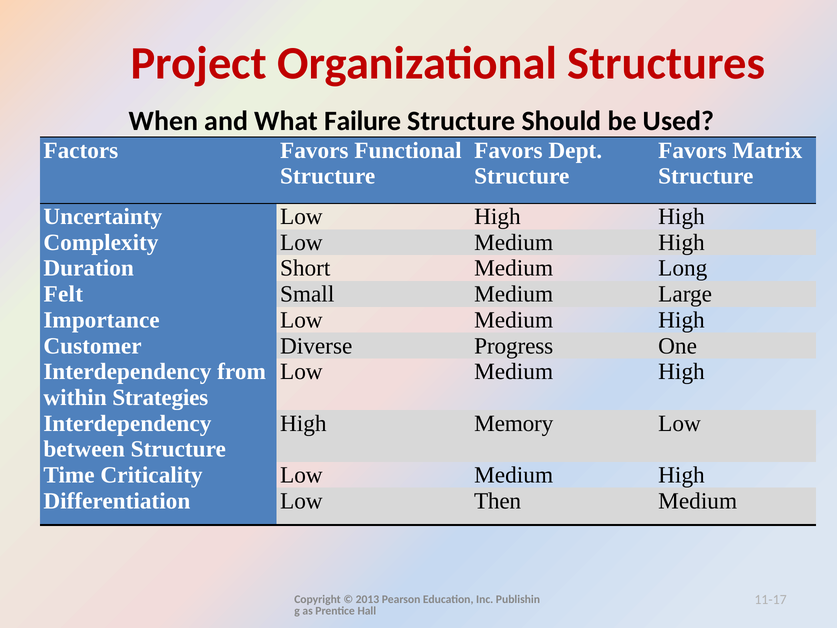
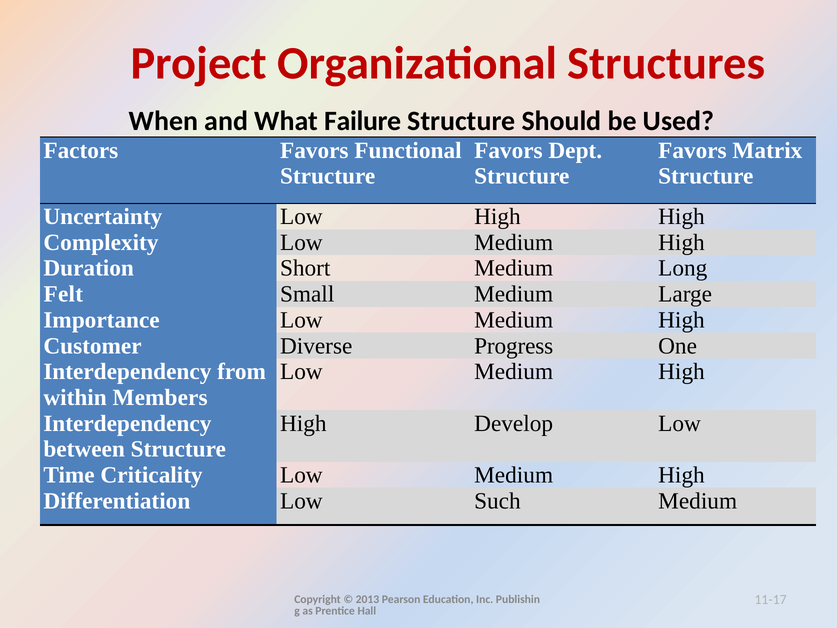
Strategies: Strategies -> Members (160, 397)
Memory: Memory -> Develop (514, 423)
Then: Then -> Such (497, 501)
